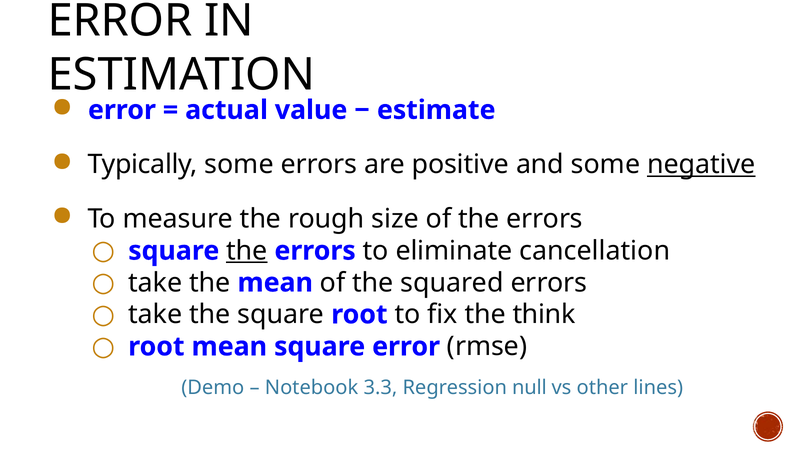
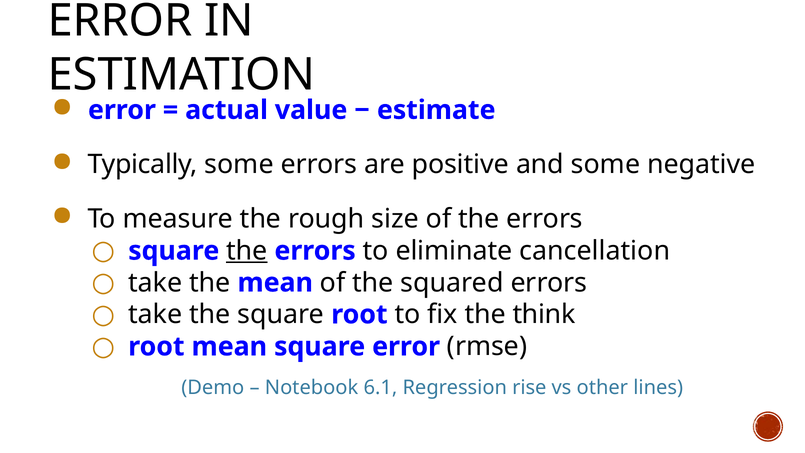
negative underline: present -> none (701, 165)
3.3: 3.3 -> 6.1 (380, 388)
null: null -> rise (529, 388)
